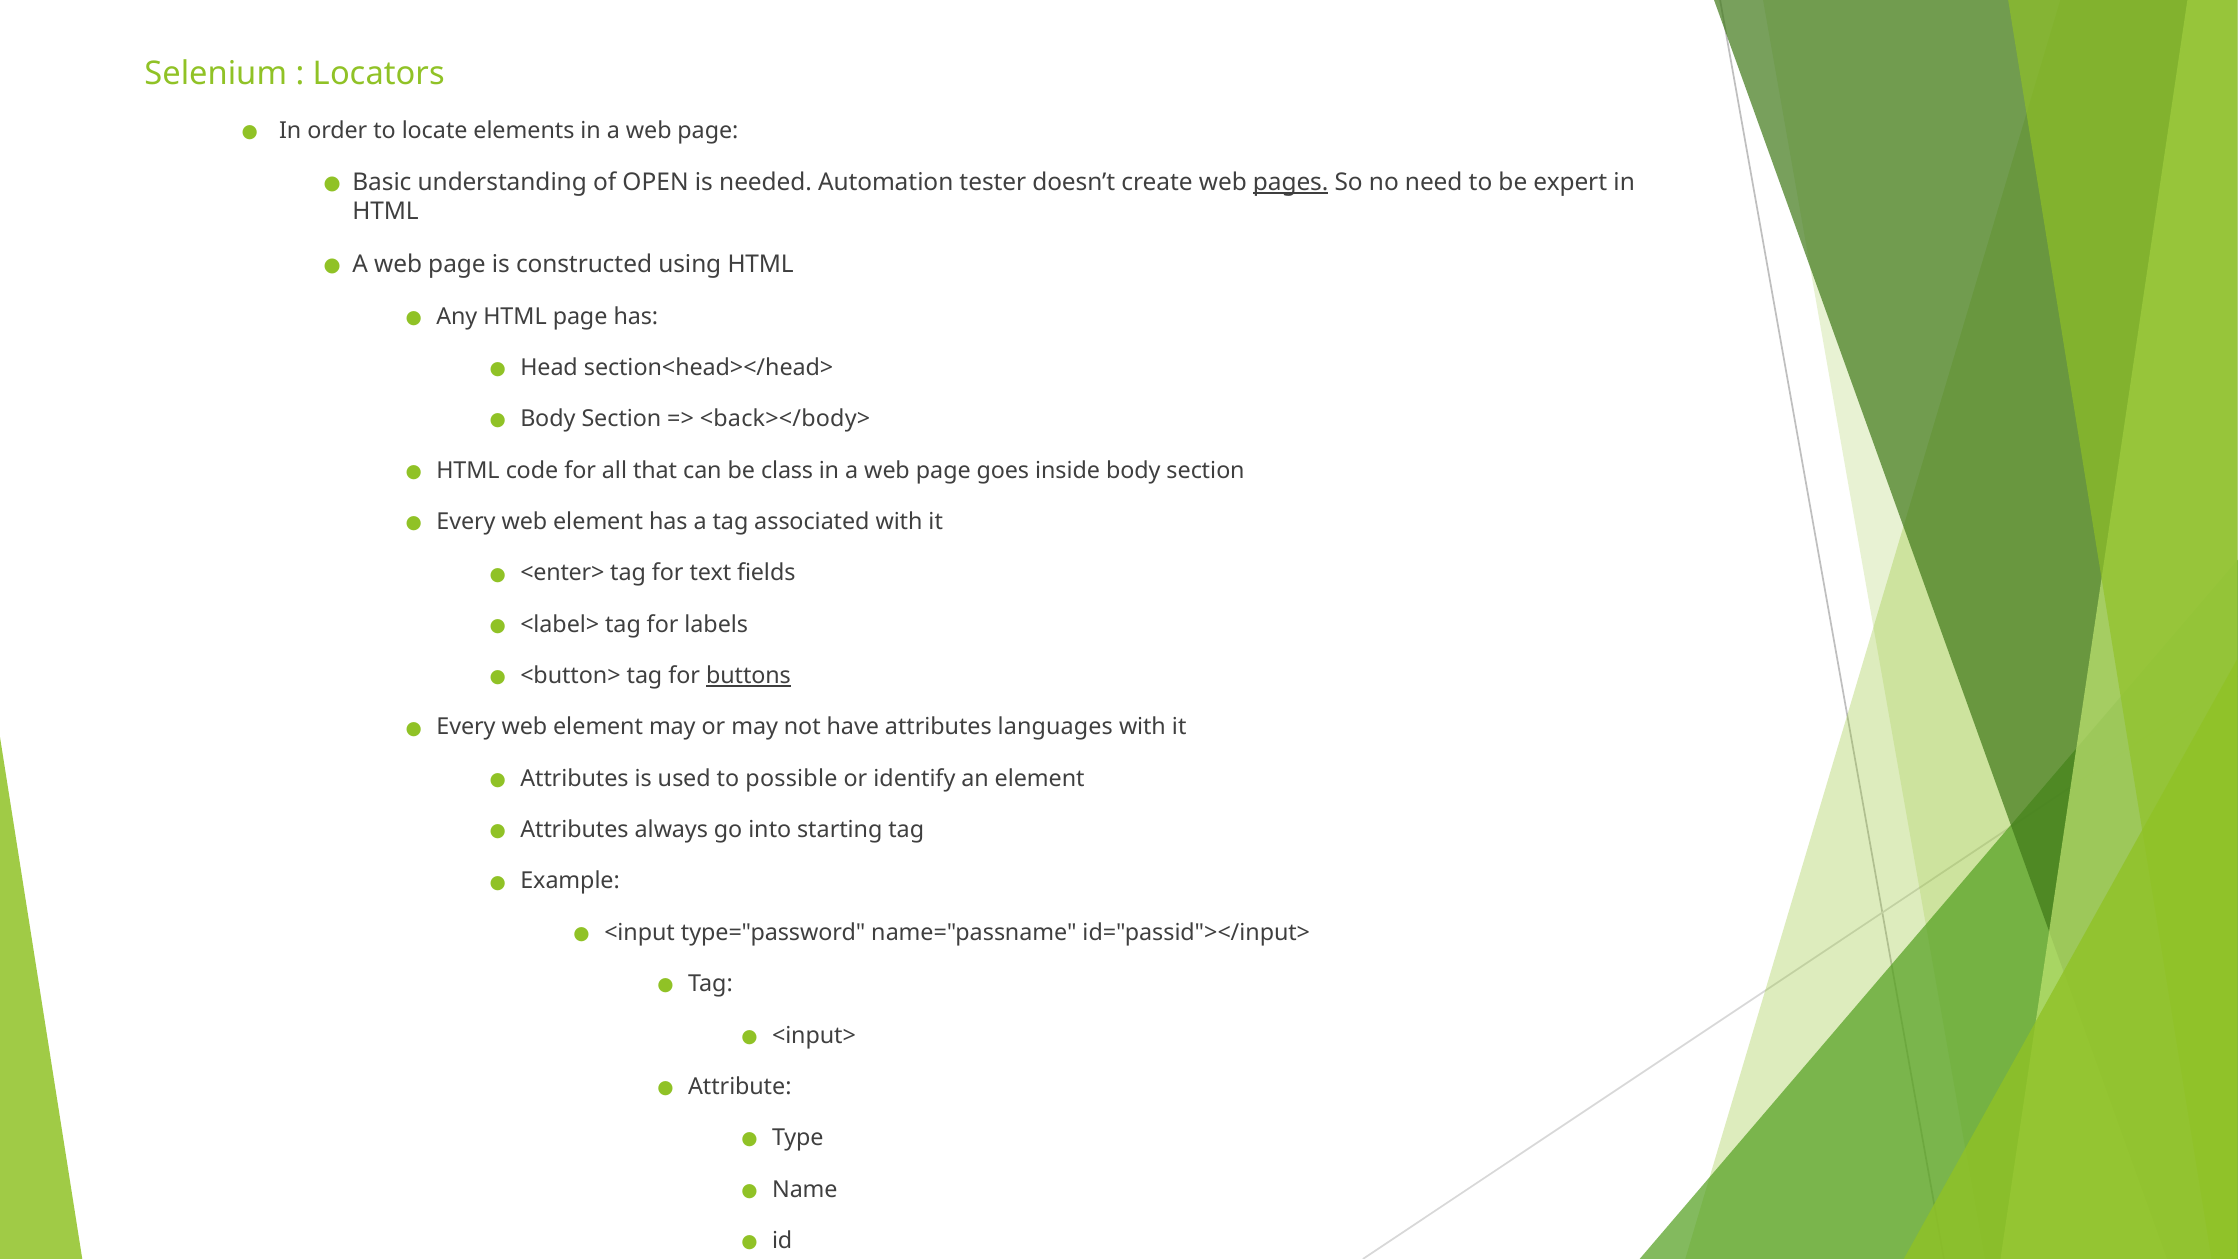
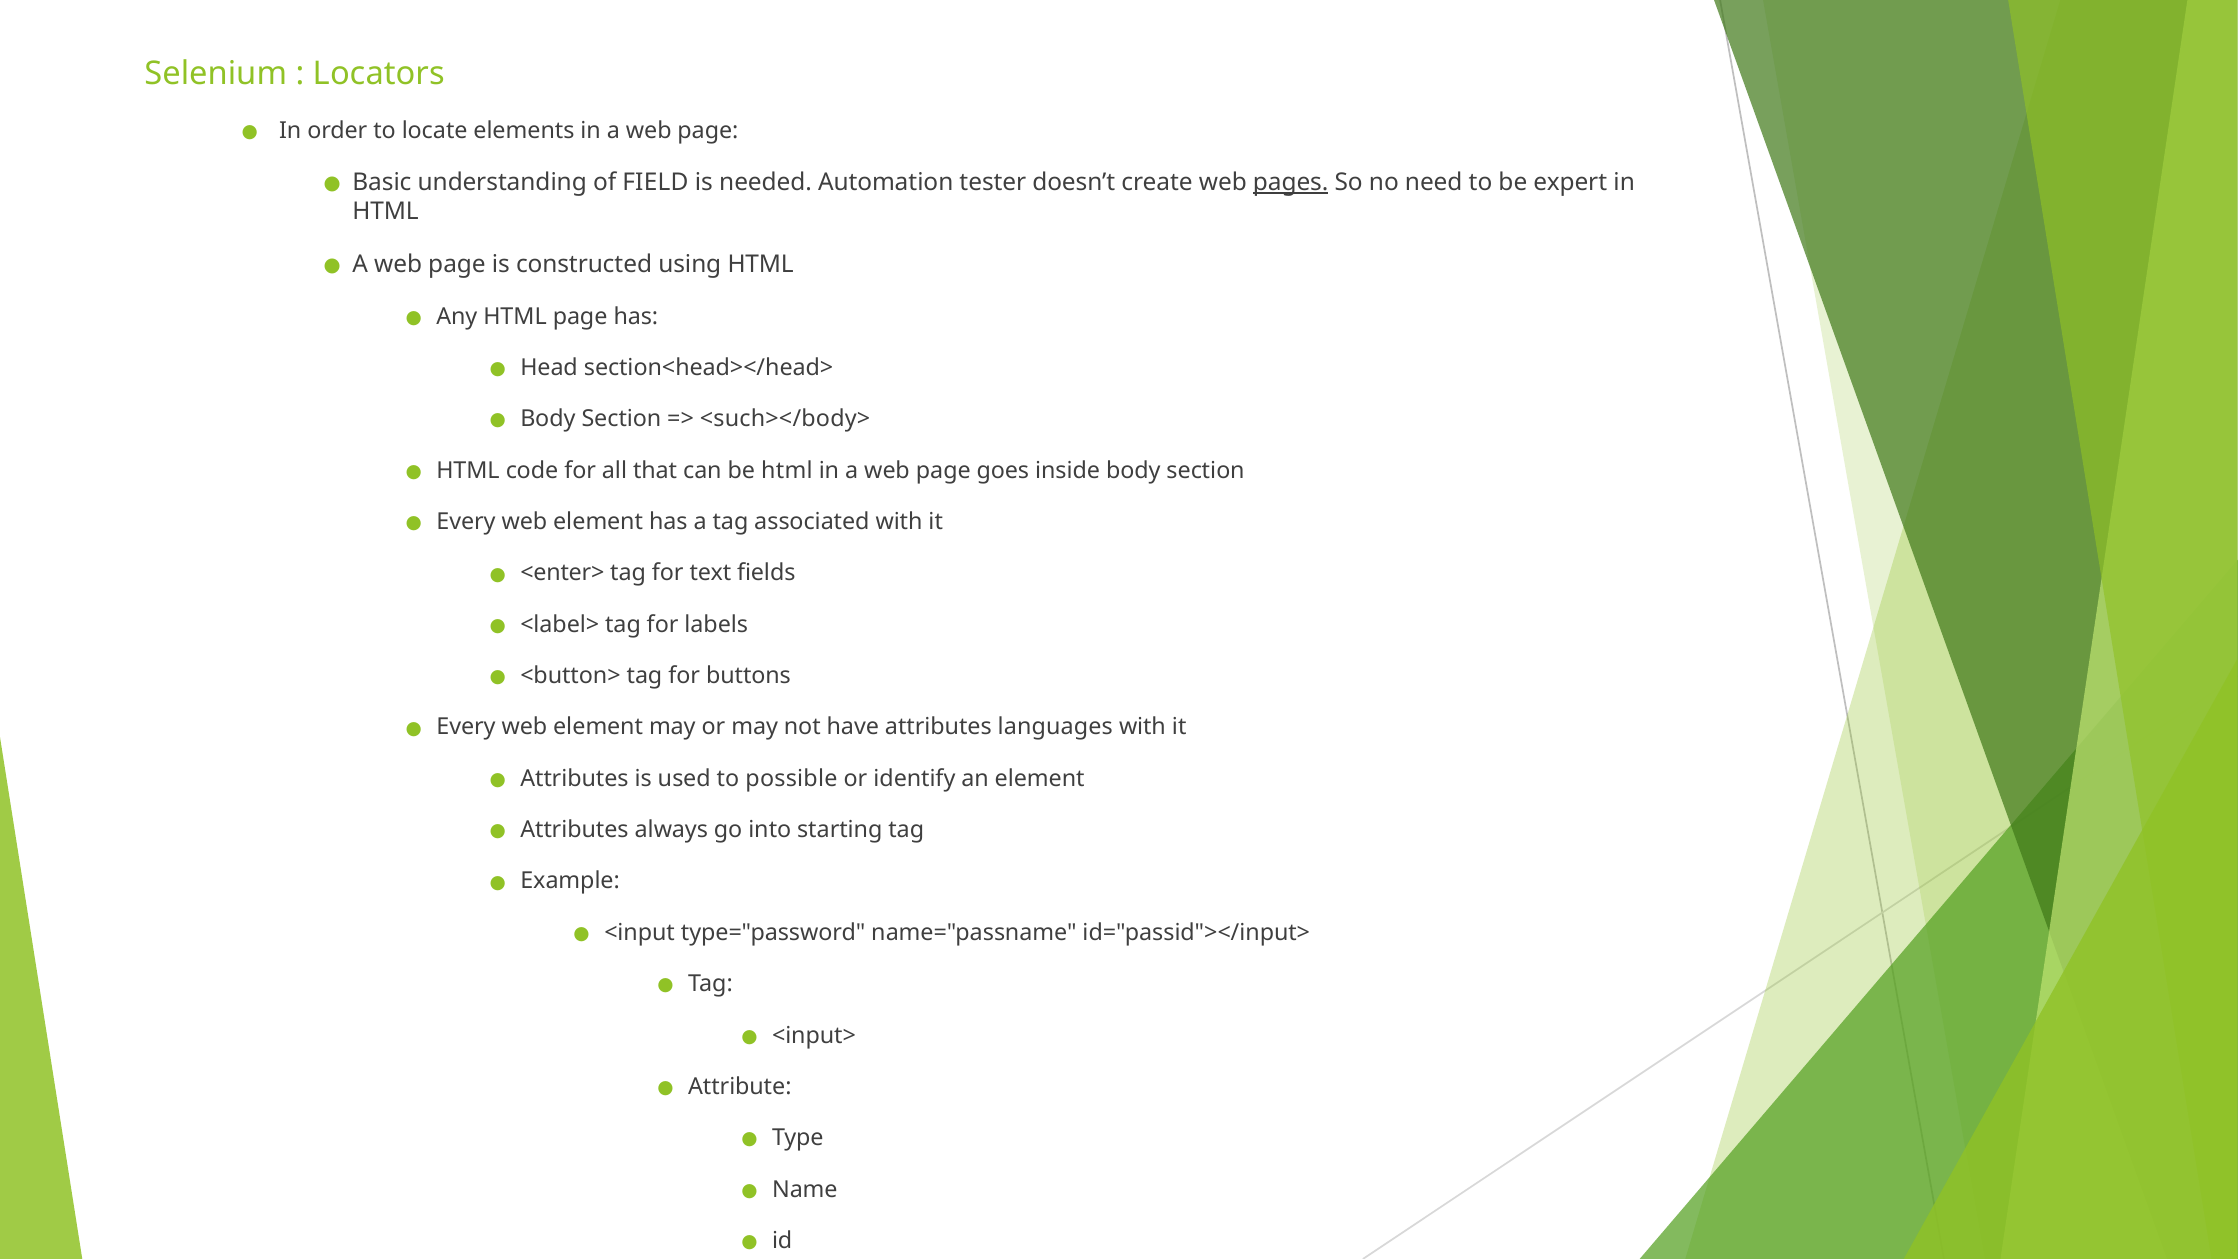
OPEN: OPEN -> FIELD (655, 182)
<back></body>: <back></body> -> <such></body> (785, 419)
be class: class -> html (787, 470)
buttons underline: present -> none (748, 676)
